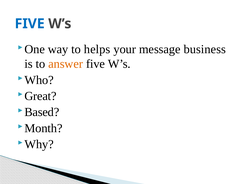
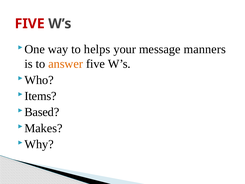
FIVE colour: blue -> red (30, 24)
business: business -> manners (205, 49)
Great: Great -> Items (40, 96)
Month: Month -> Makes (43, 128)
